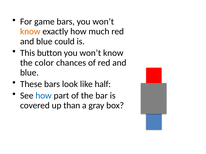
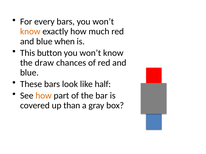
game: game -> every (44, 22)
could: could -> when (65, 41)
color: color -> draw (44, 63)
how colour: blue -> orange (44, 96)
